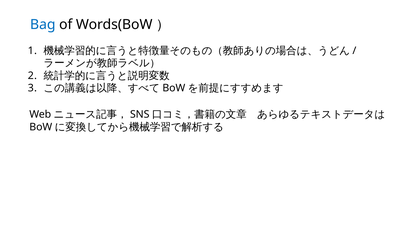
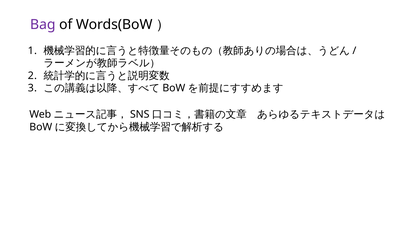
Bag colour: blue -> purple (43, 25)
